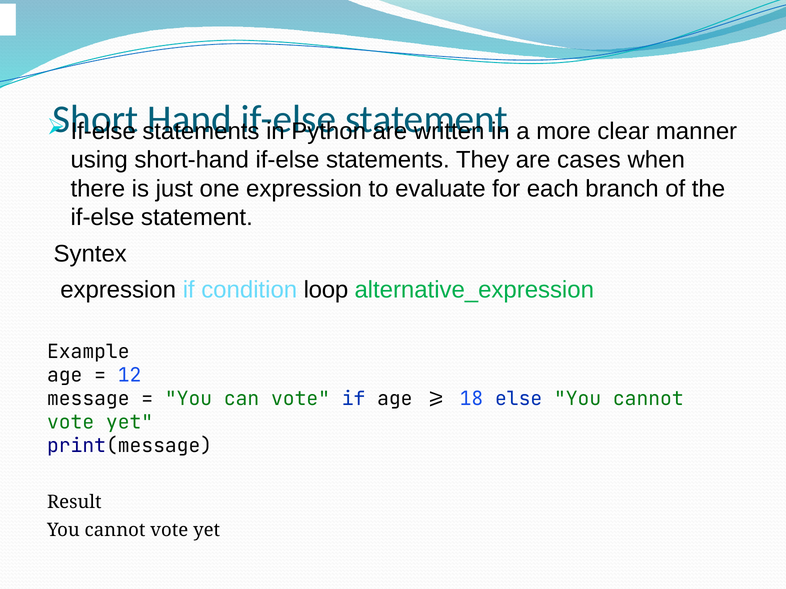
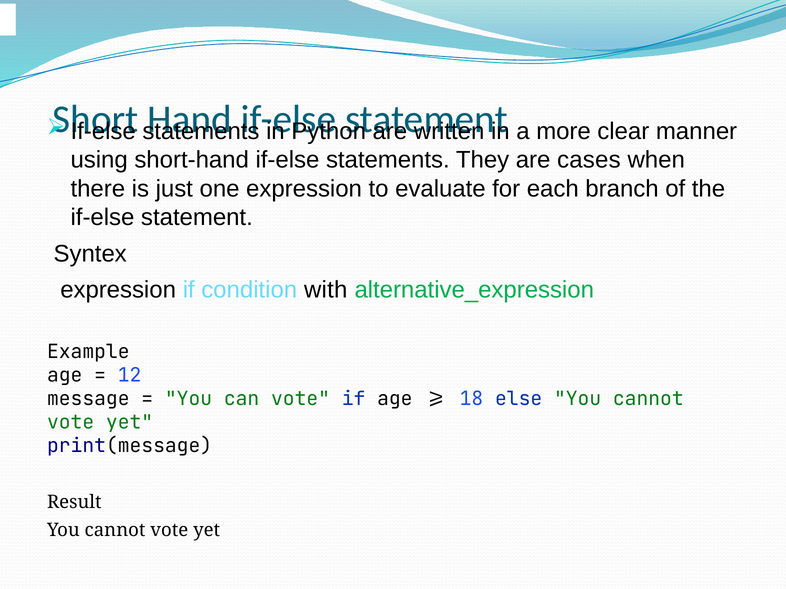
loop: loop -> with (326, 290)
